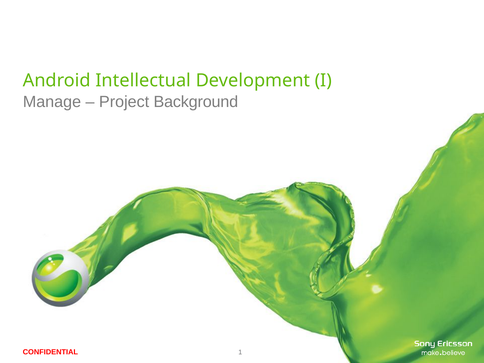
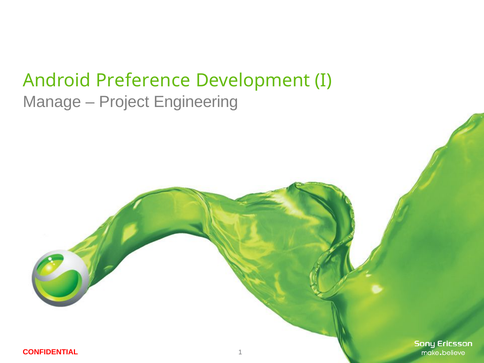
Intellectual: Intellectual -> Preference (143, 80)
Background: Background -> Engineering (196, 102)
